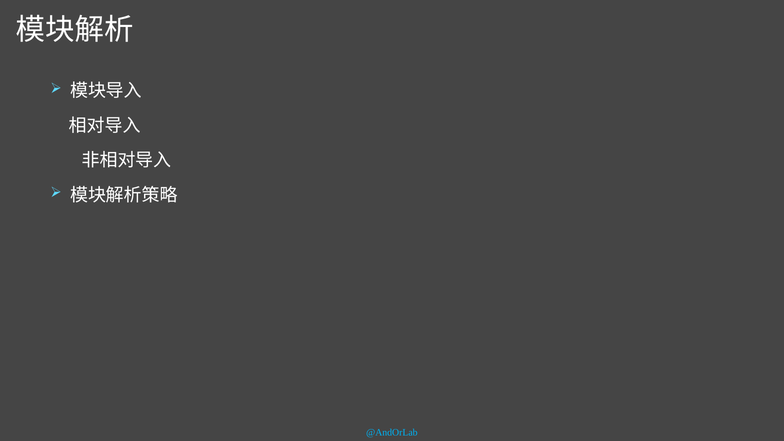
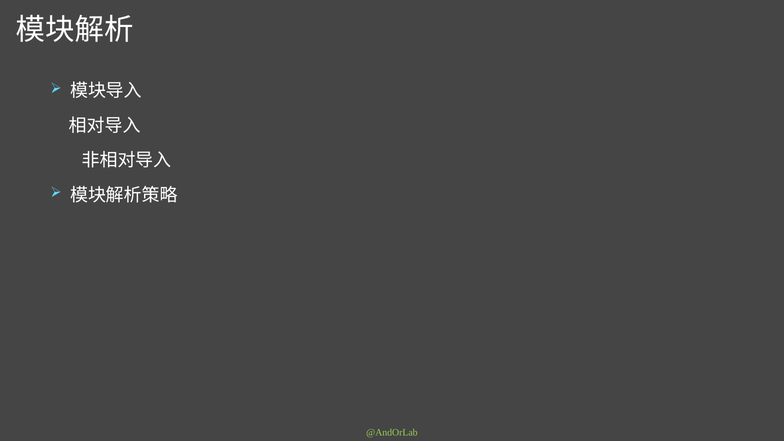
@AndOrLab colour: light blue -> light green (392, 433)
